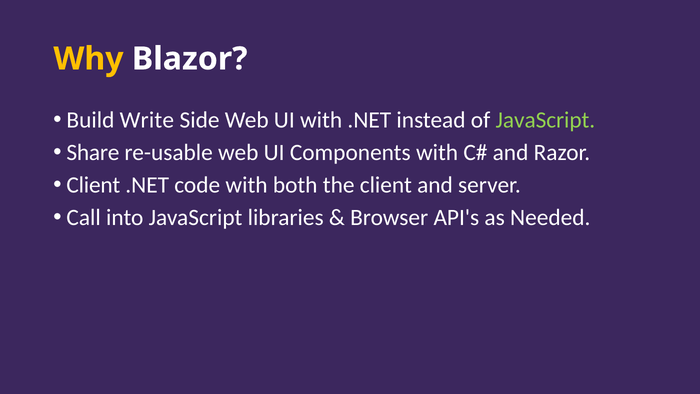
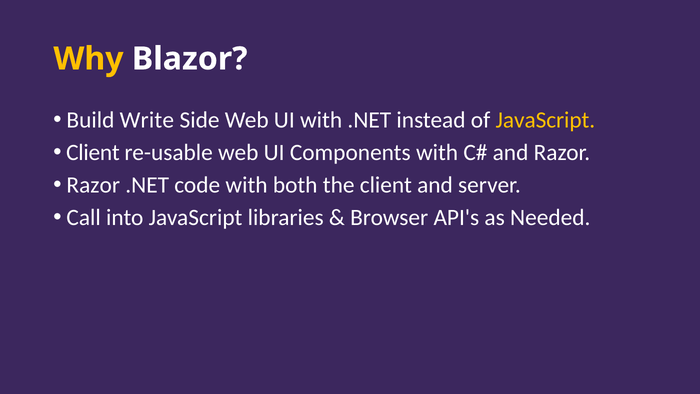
JavaScript colour: light green -> yellow (545, 120)
Share: Share -> Client (93, 152)
Client: Client -> Razor (93, 185)
